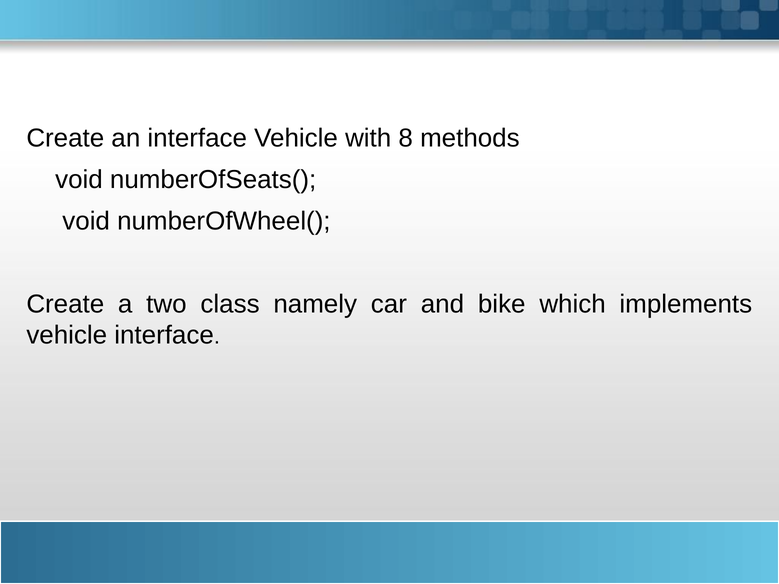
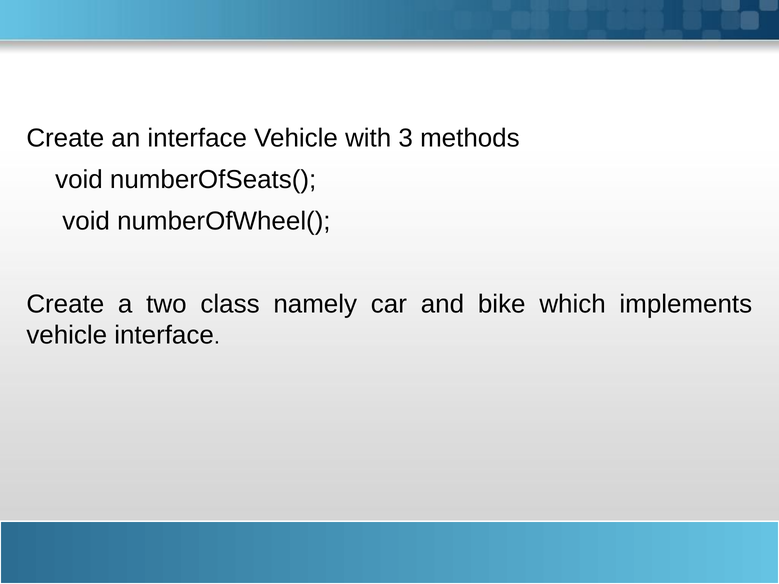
8: 8 -> 3 (406, 138)
